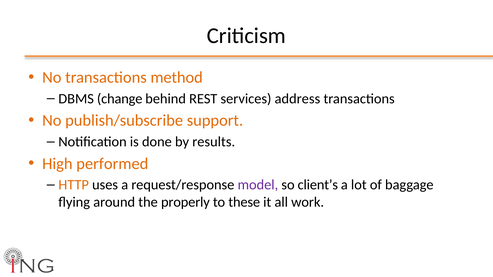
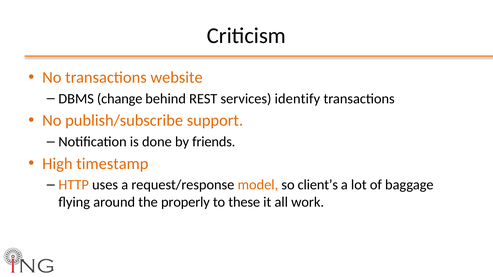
method: method -> website (177, 78)
address: address -> identify (297, 99)
results: results -> friends (214, 142)
performed: performed -> timestamp (112, 164)
model colour: purple -> orange (258, 185)
